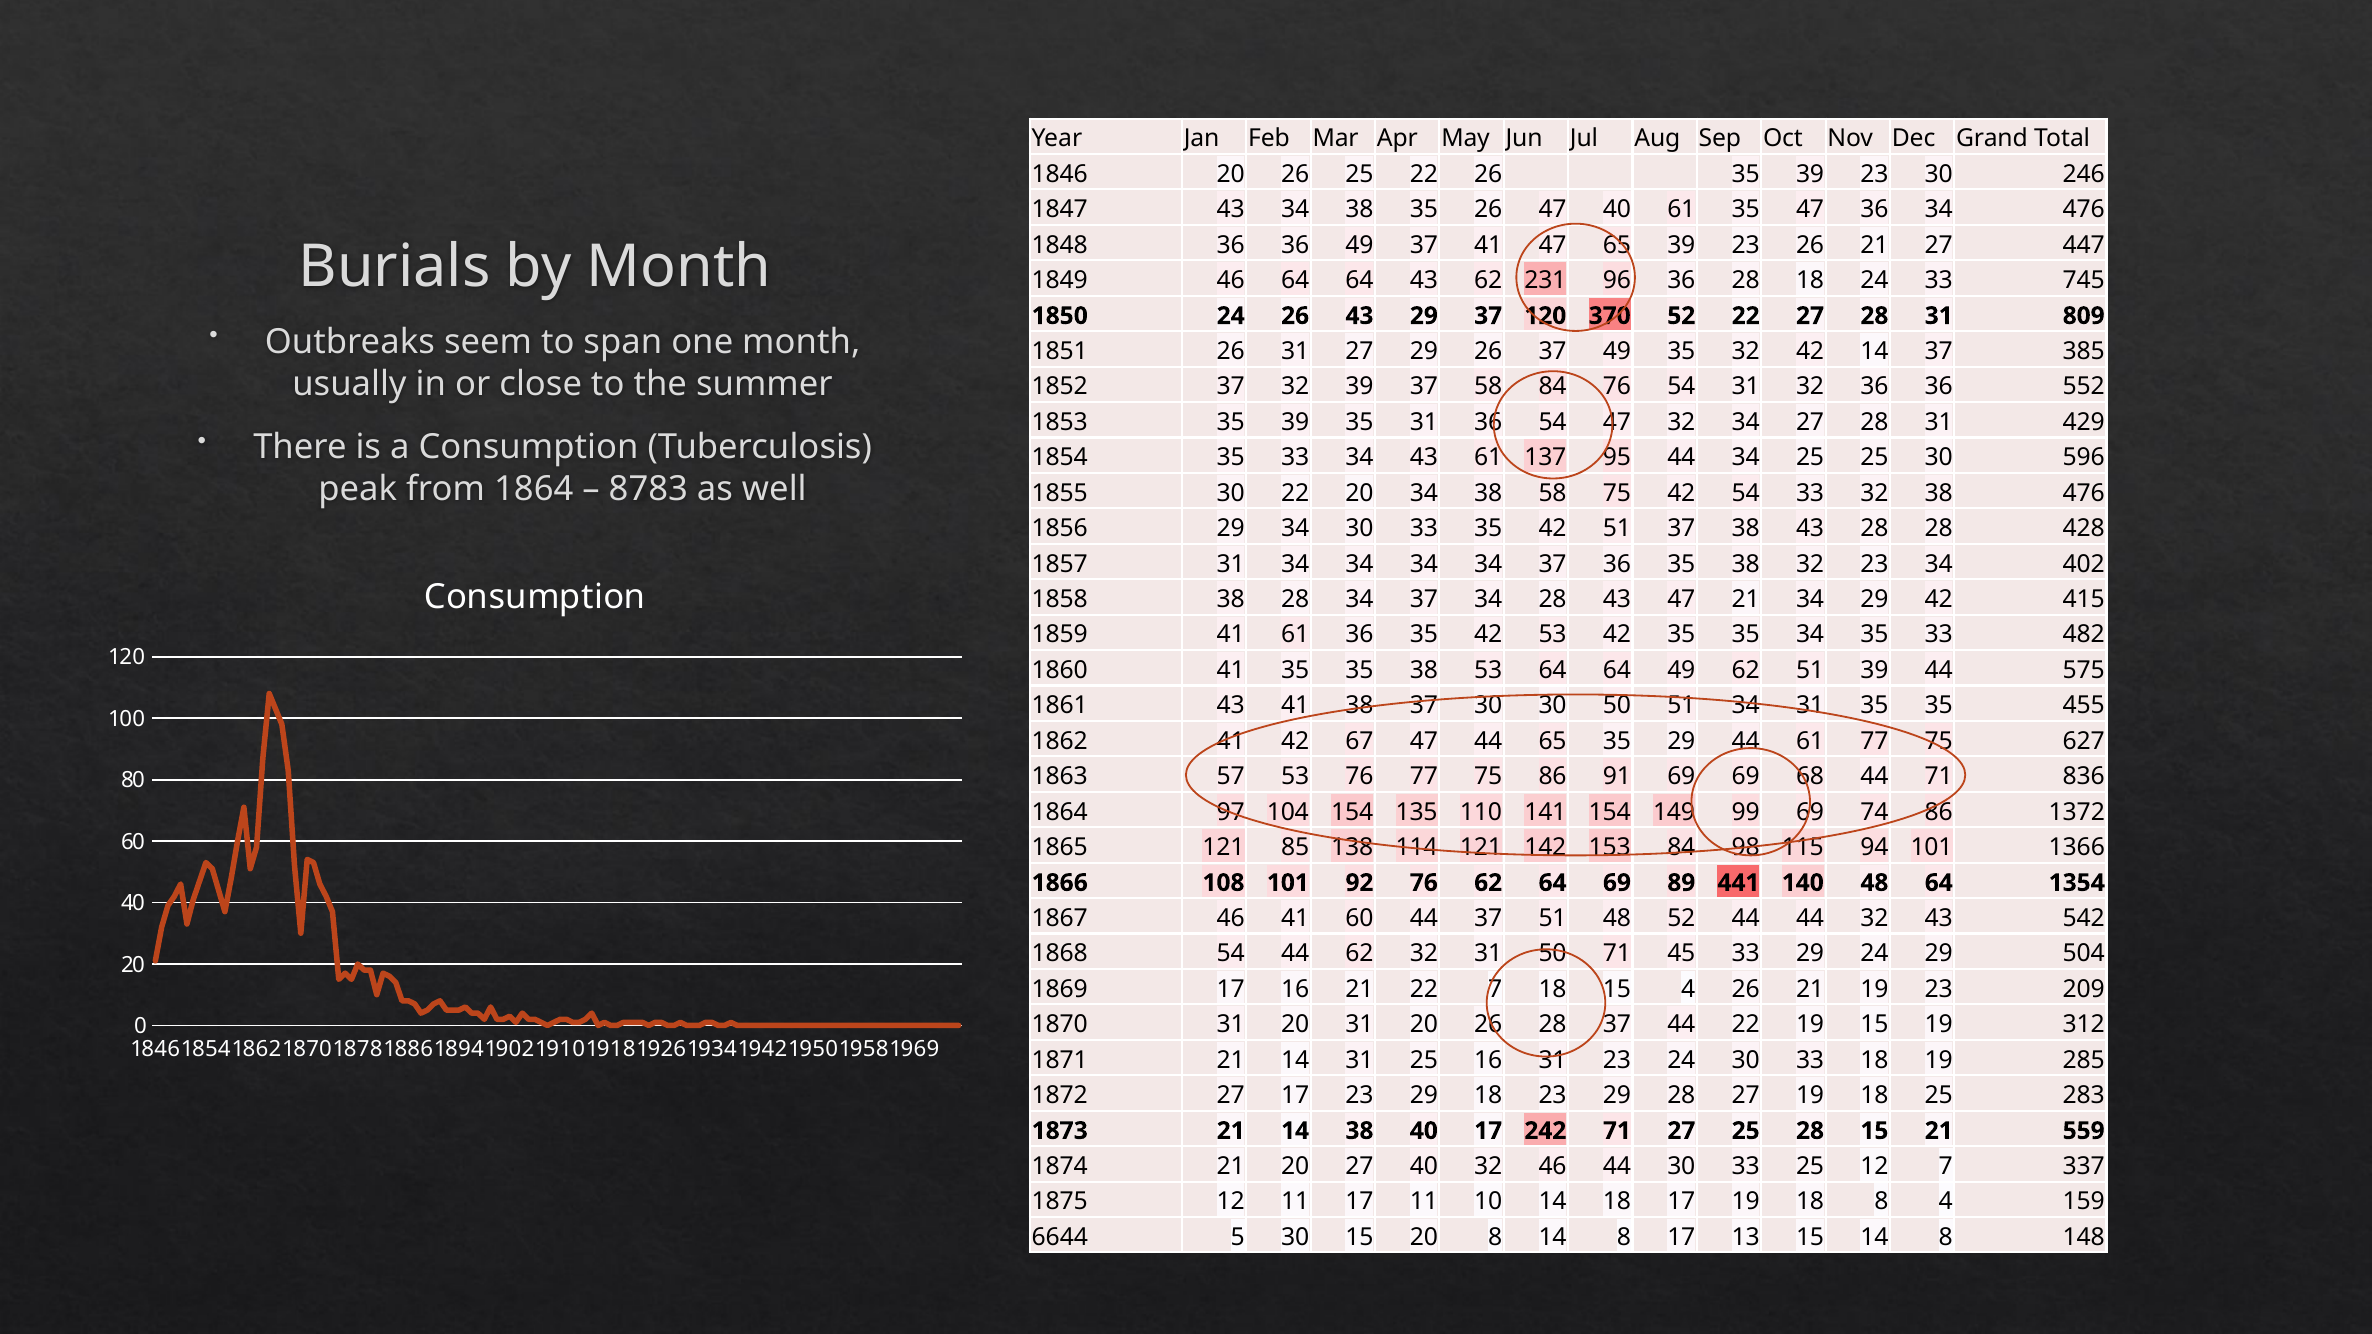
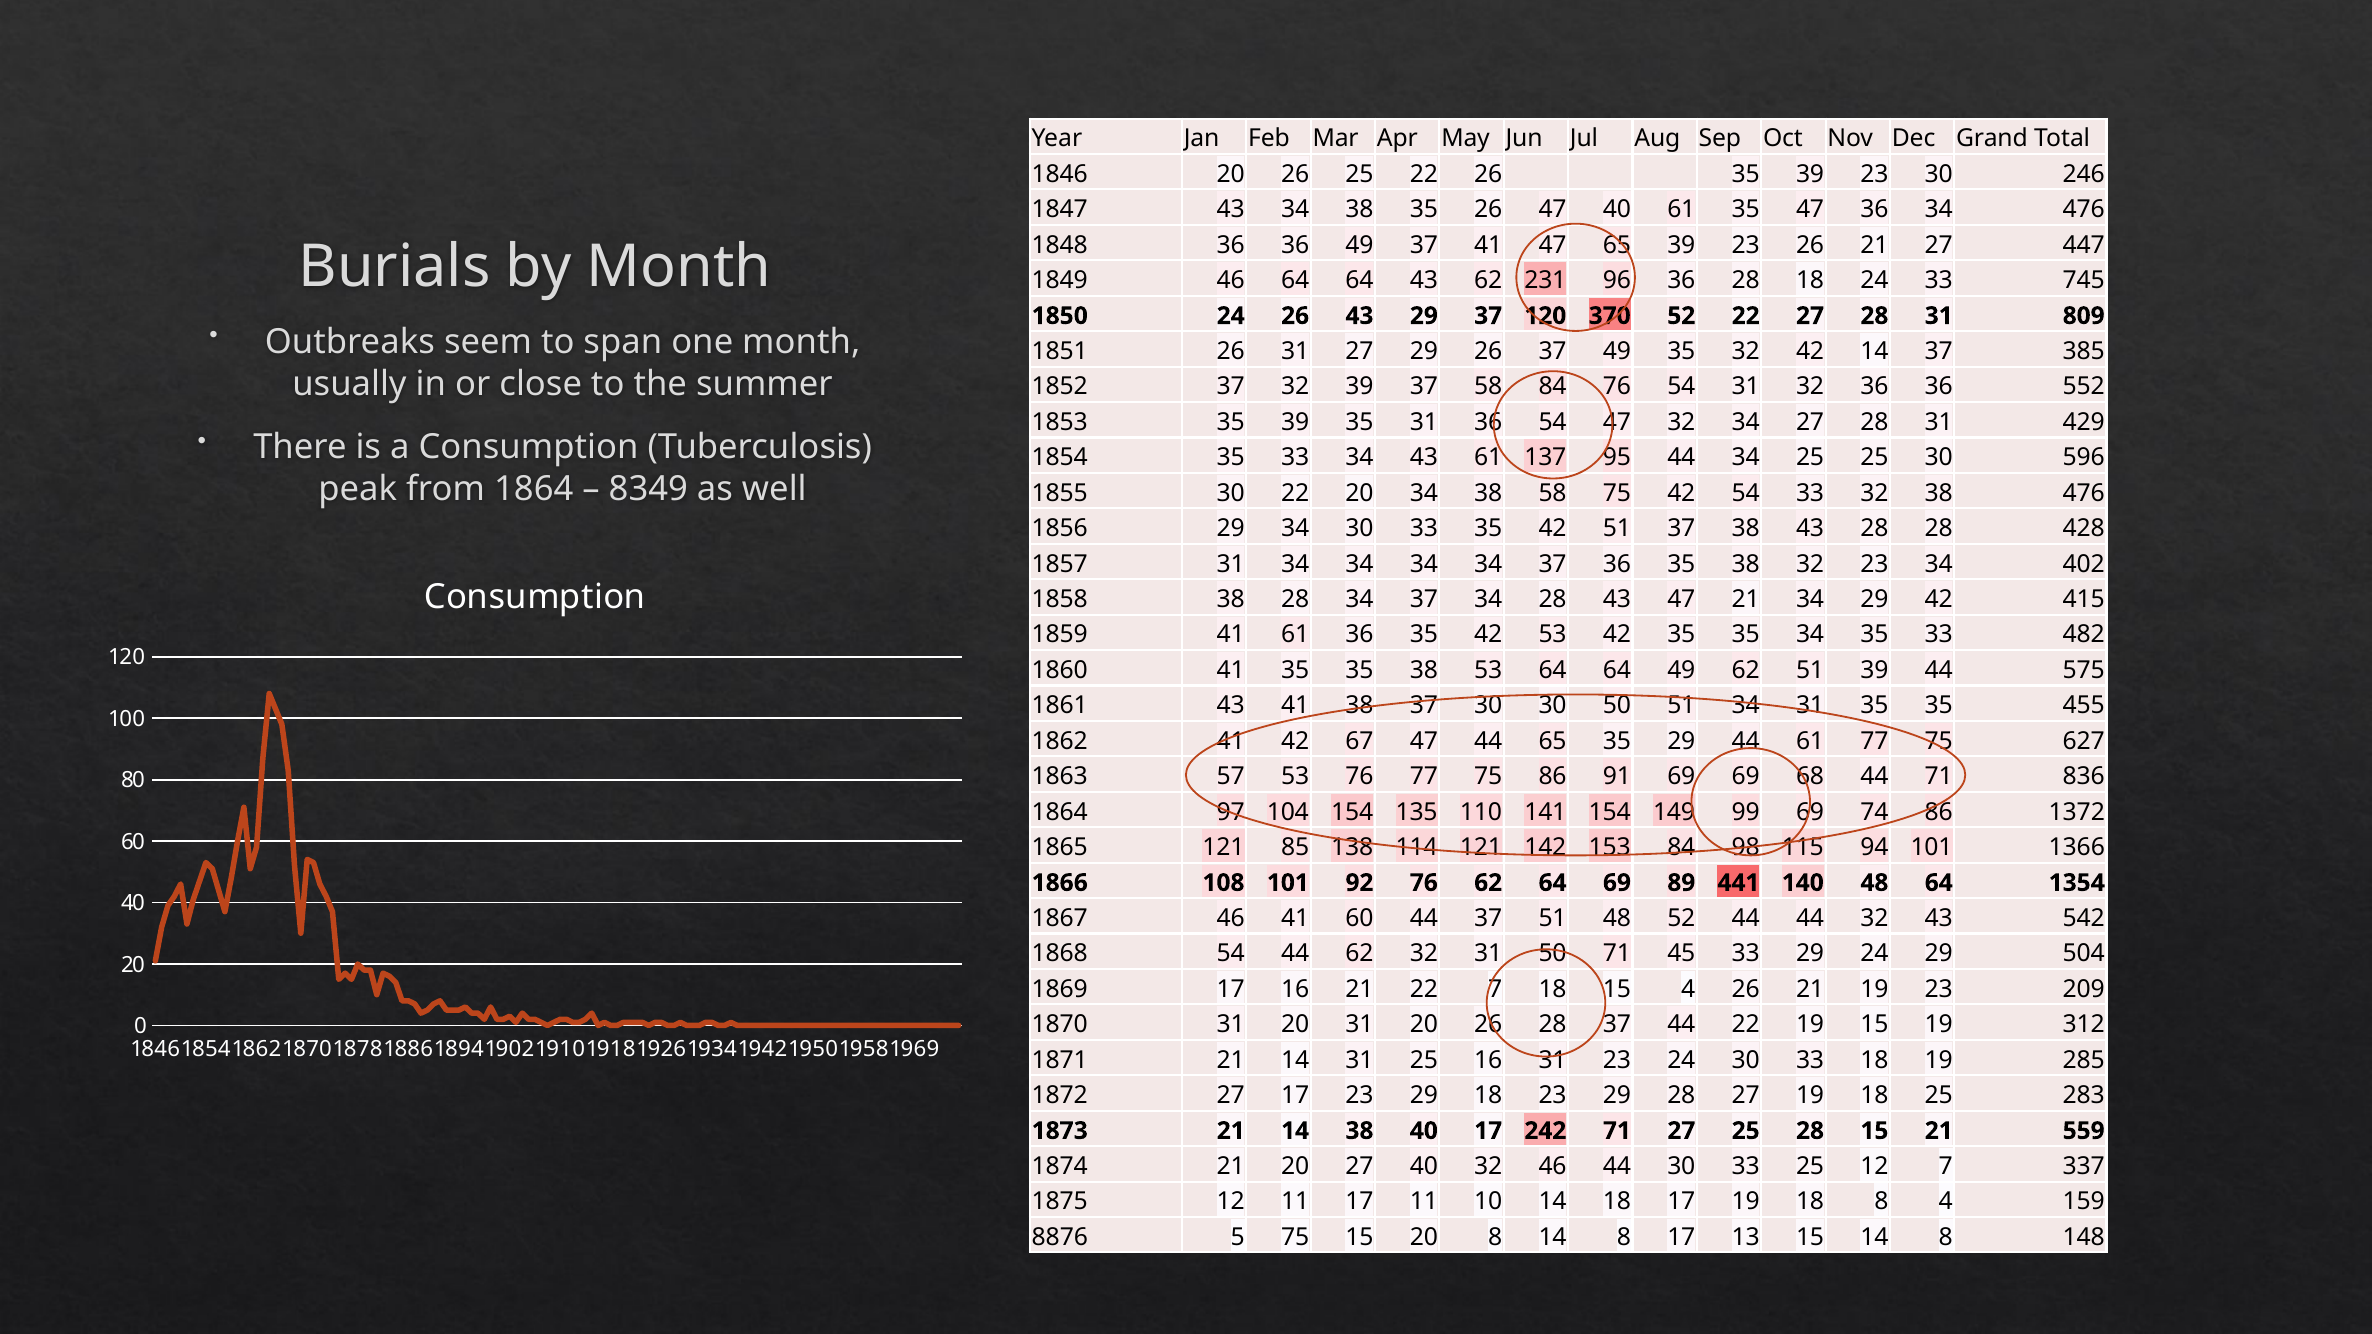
8783: 8783 -> 8349 (648, 489)
6644: 6644 -> 8876 (1060, 1237)
5 30: 30 -> 75 (1295, 1237)
